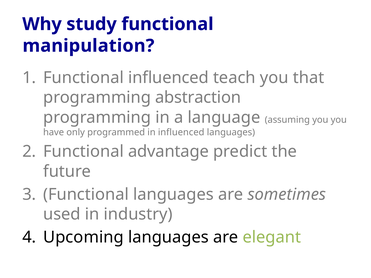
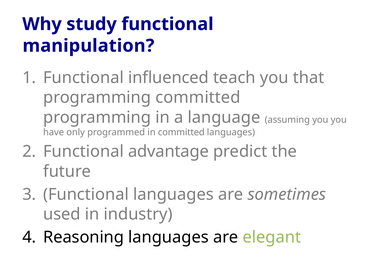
programming abstraction: abstraction -> committed (198, 98)
in influenced: influenced -> committed (181, 132)
Upcoming: Upcoming -> Reasoning (84, 238)
